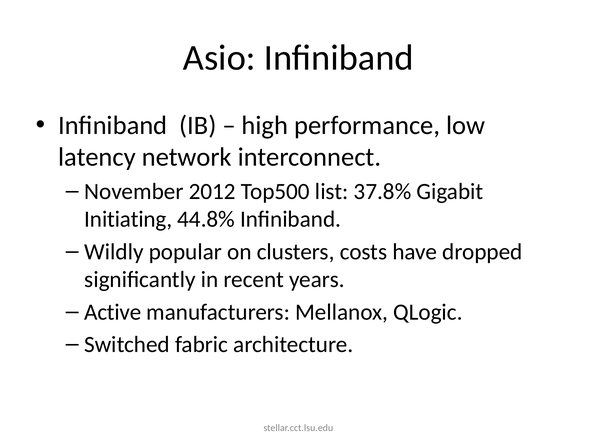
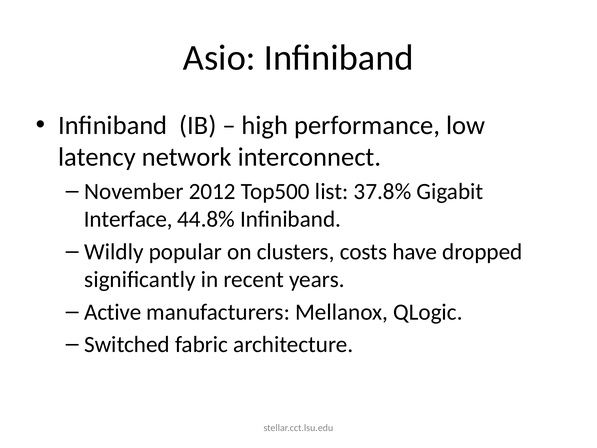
Initiating: Initiating -> Interface (128, 219)
